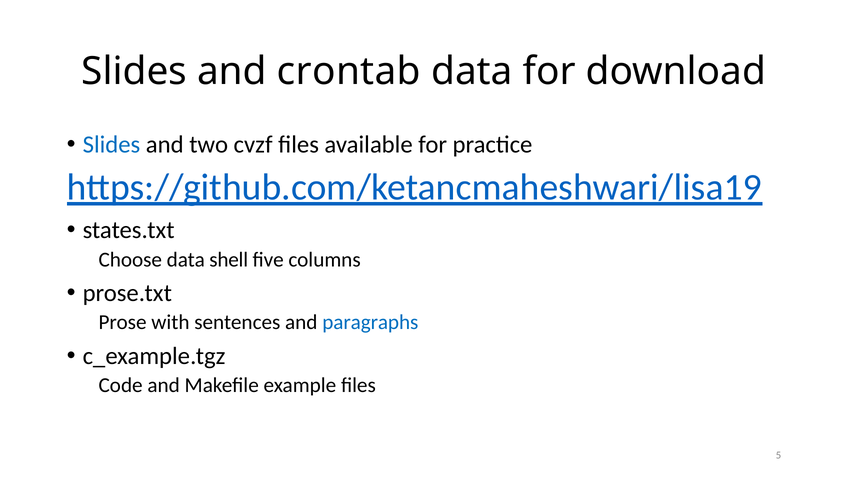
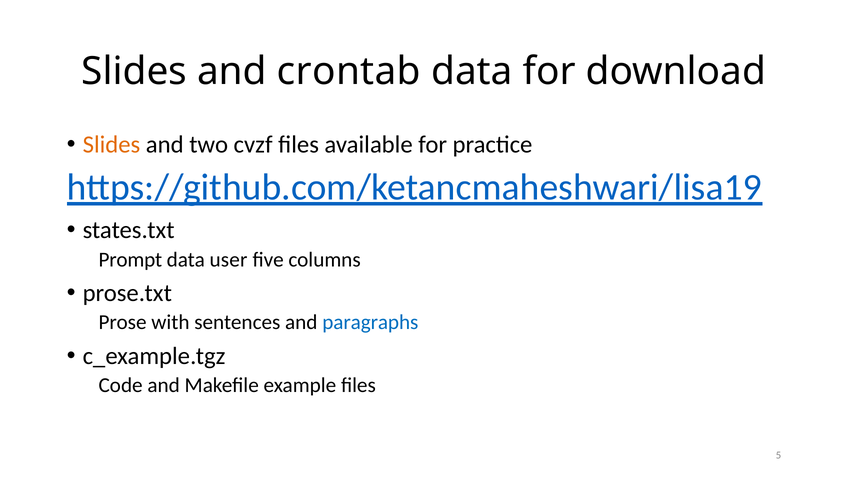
Slides colour: blue -> orange (111, 144)
Choose: Choose -> Prompt (130, 260)
shell: shell -> user (229, 260)
